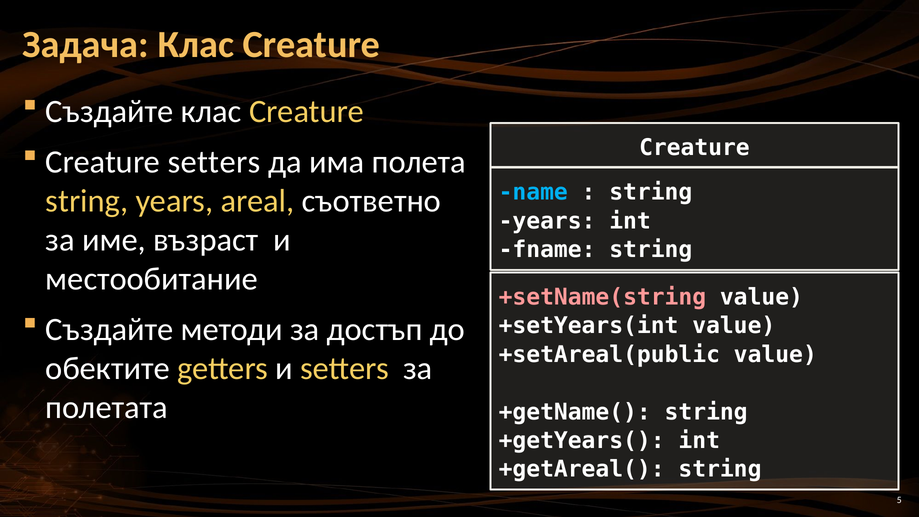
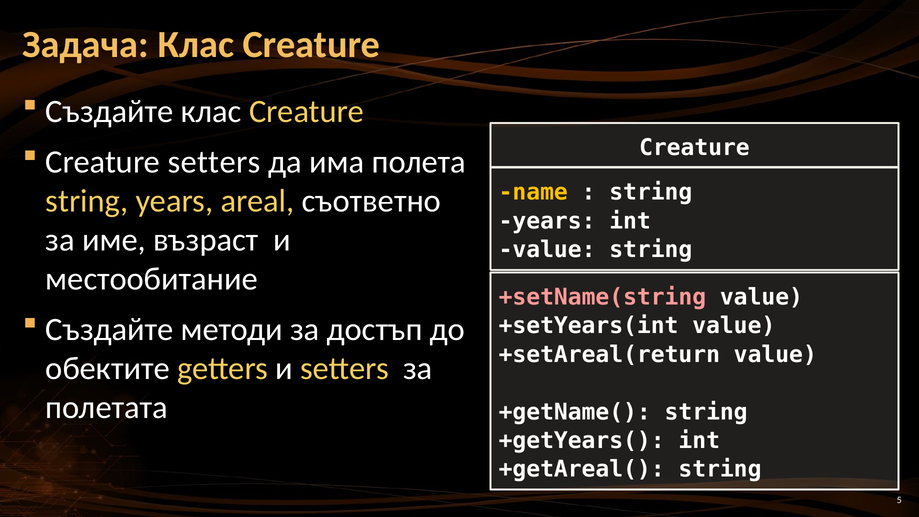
name colour: light blue -> yellow (533, 192)
fname: fname -> value (547, 250)
+setAreal(public: +setAreal(public -> +setAreal(return (609, 355)
